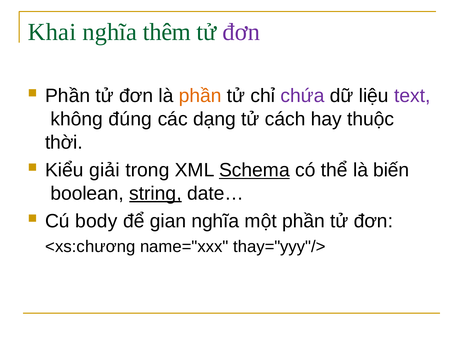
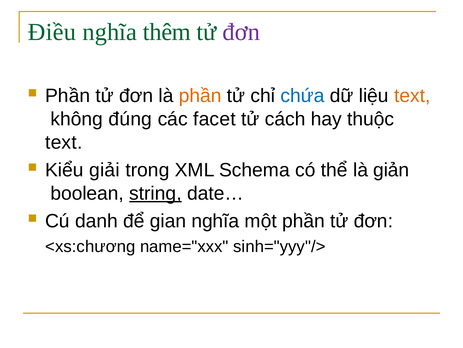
Khai: Khai -> Điều (52, 32)
chứa colour: purple -> blue (302, 96)
text colour: purple -> orange (412, 96)
dạng: dạng -> facet (214, 119)
thời: thời -> text (64, 142)
Schema underline: present -> none (254, 170)
biến: biến -> giản (391, 170)
body: body -> danh (96, 221)
thay="yyy"/>: thay="yyy"/> -> sinh="yyy"/> (279, 246)
